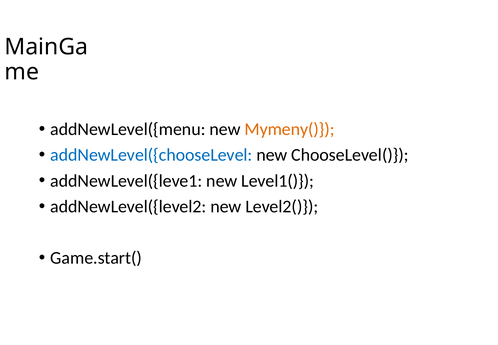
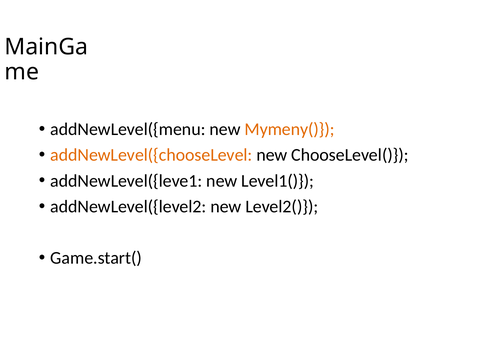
addNewLevel({chooseLevel colour: blue -> orange (151, 155)
